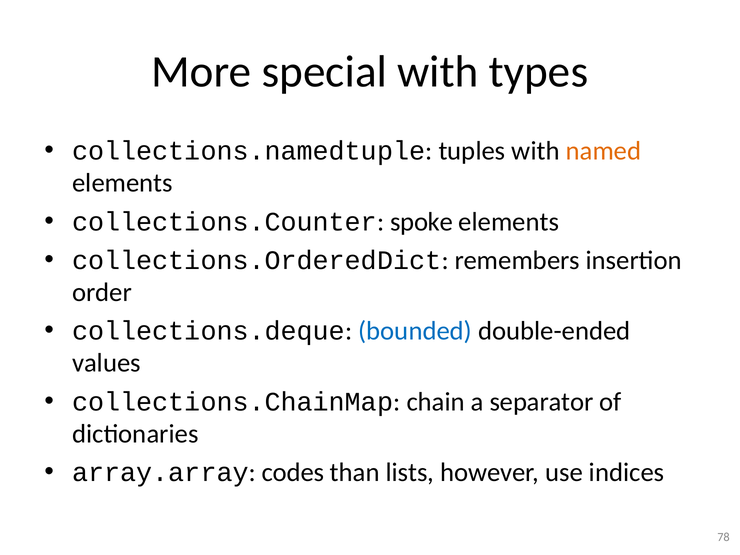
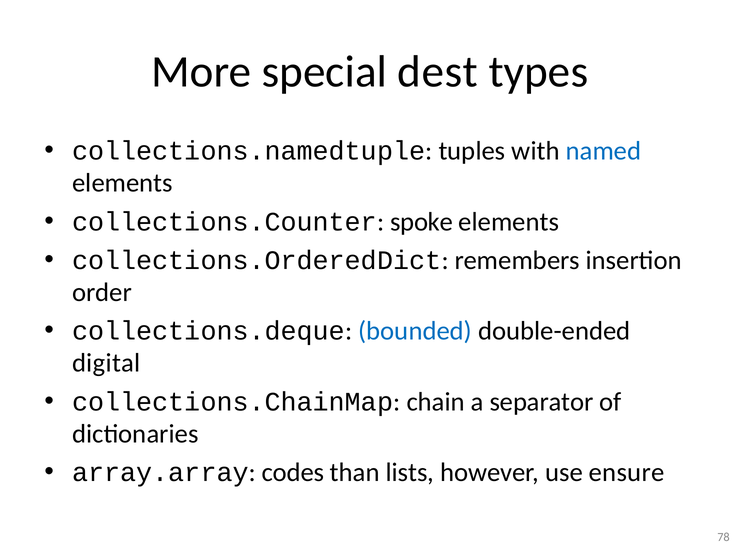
special with: with -> dest (438, 72)
named colour: orange -> blue (603, 151)
values: values -> digital (106, 363)
indices: indices -> ensure (627, 472)
